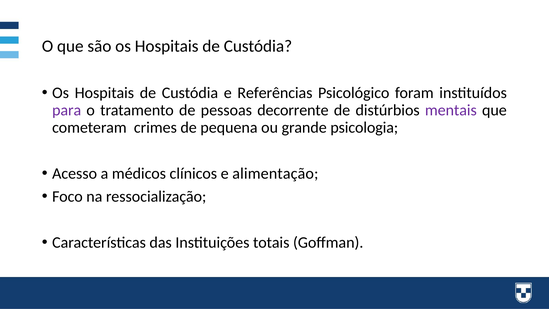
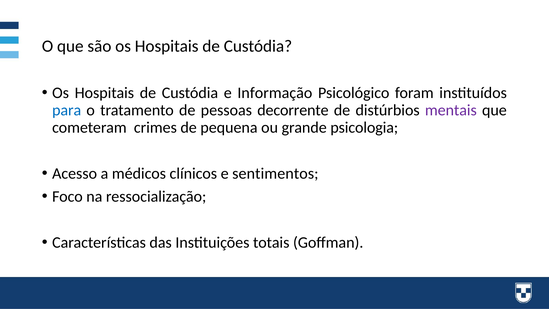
Referências: Referências -> Informação (275, 93)
para colour: purple -> blue (67, 110)
alimentação: alimentação -> sentimentos (275, 173)
